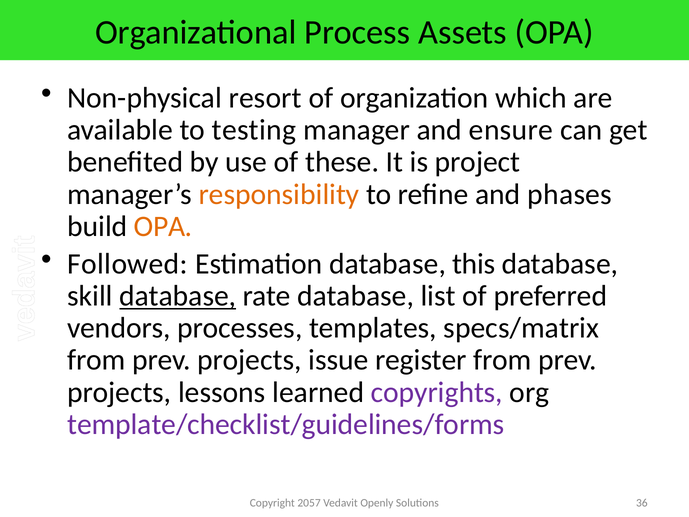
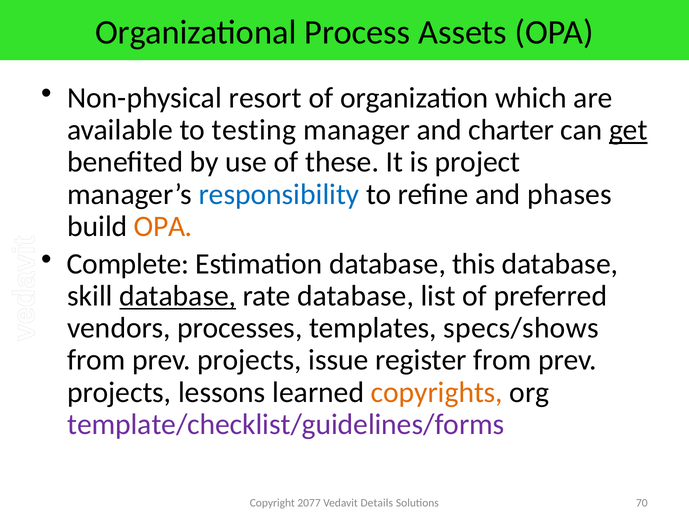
ensure: ensure -> charter (511, 130)
get underline: none -> present (628, 130)
responsibility colour: orange -> blue (279, 194)
Followed: Followed -> Complete (128, 264)
specs/matrix: specs/matrix -> specs/shows (521, 328)
copyrights colour: purple -> orange (437, 392)
2057: 2057 -> 2077 (309, 503)
Openly: Openly -> Details (377, 503)
36: 36 -> 70 (642, 503)
